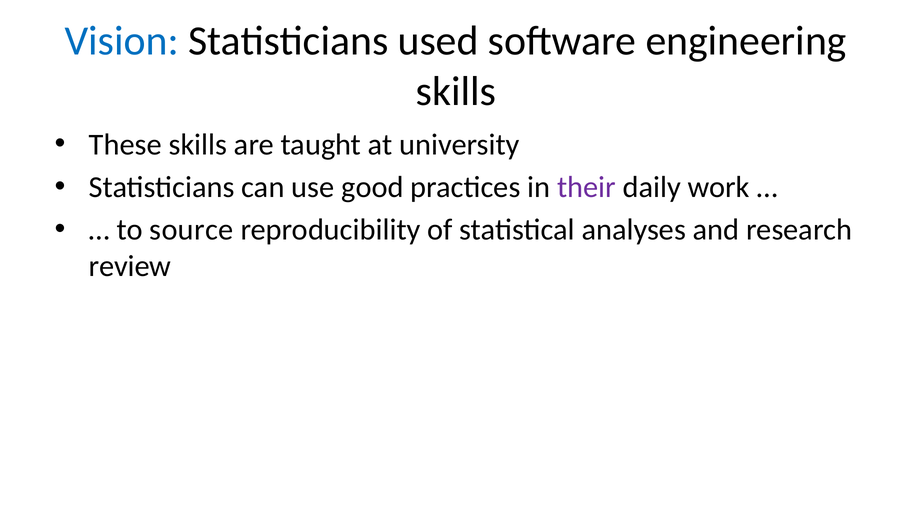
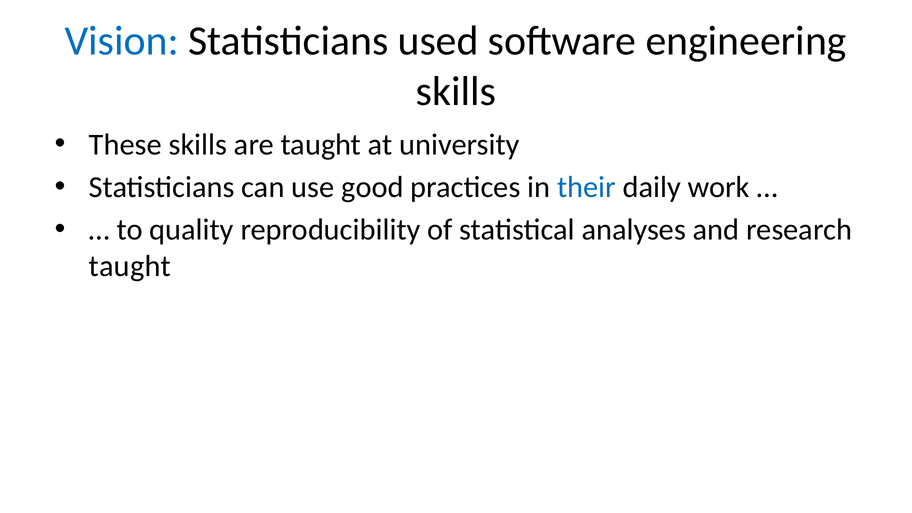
their colour: purple -> blue (586, 187)
source: source -> quality (192, 230)
review: review -> taught (130, 266)
